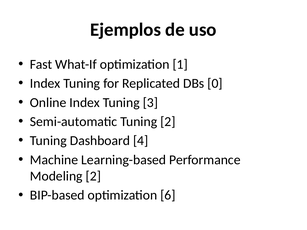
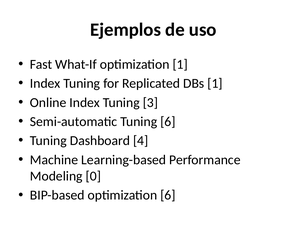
DBs 0: 0 -> 1 (215, 84)
Tuning 2: 2 -> 6 (168, 122)
Modeling 2: 2 -> 0 (93, 176)
